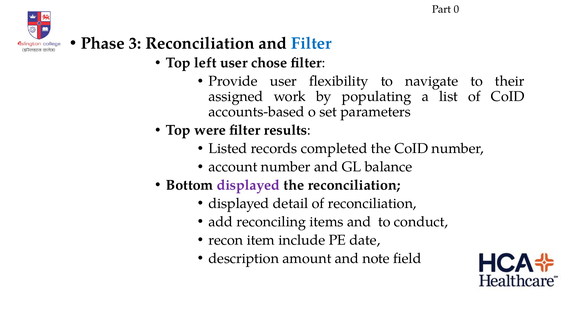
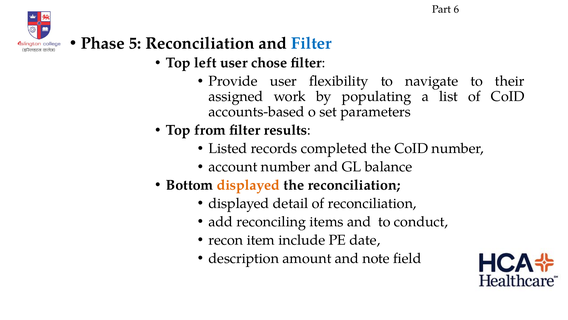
0: 0 -> 6 (456, 9)
3: 3 -> 5 (135, 43)
were: were -> from (210, 130)
displayed colour: purple -> orange (248, 185)
